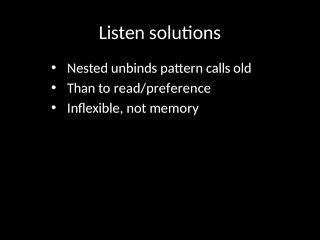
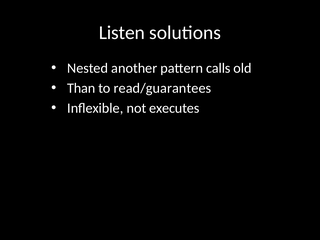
unbinds: unbinds -> another (134, 68)
read/preference: read/preference -> read/guarantees (162, 88)
memory: memory -> executes (174, 108)
